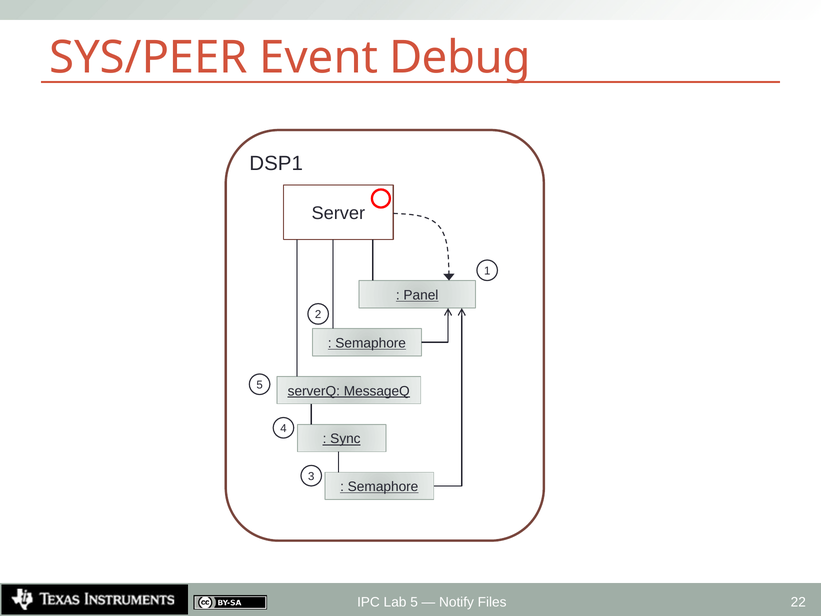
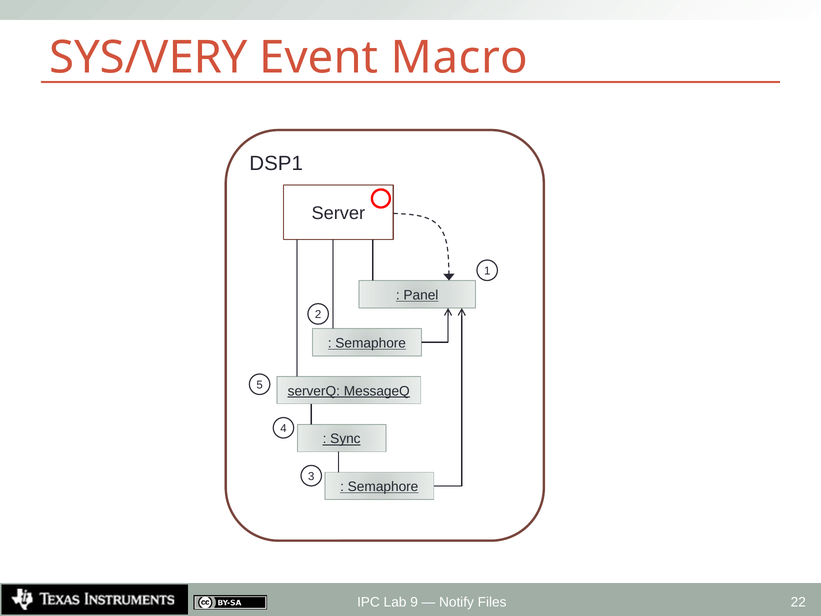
SYS/PEER: SYS/PEER -> SYS/VERY (149, 58)
Debug: Debug -> Macro (459, 58)
Lab 5: 5 -> 9 (414, 602)
